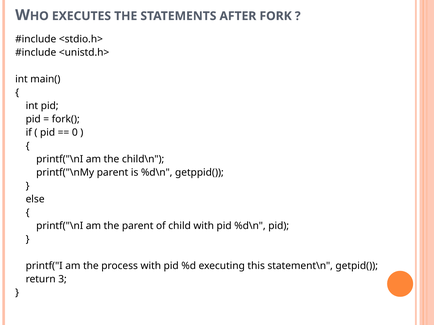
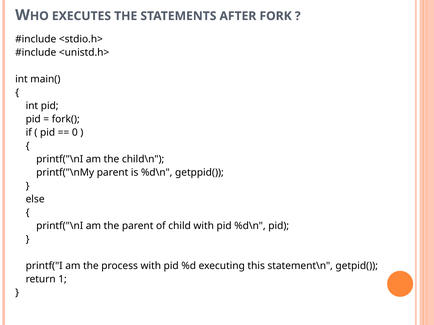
3: 3 -> 1 (63, 280)
